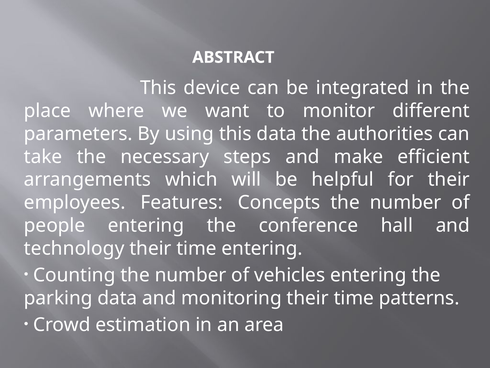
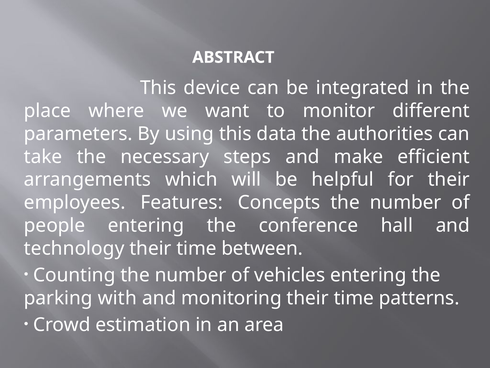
time entering: entering -> between (262, 248)
parking data: data -> with (117, 298)
